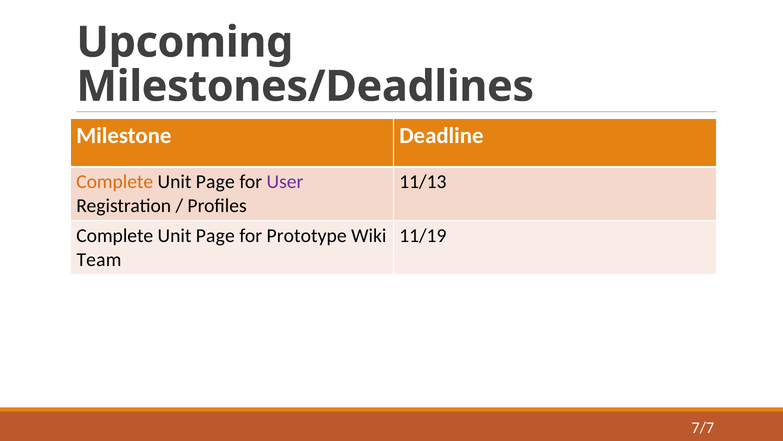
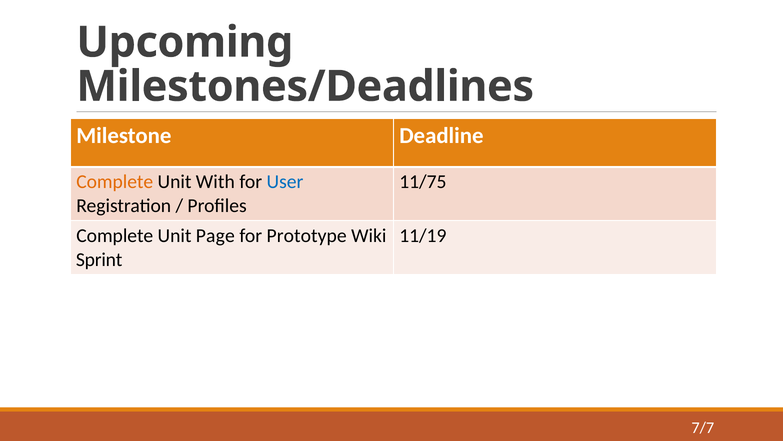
Page: Page -> With (215, 182)
User colour: purple -> blue (285, 182)
11/13: 11/13 -> 11/75 (423, 182)
Team: Team -> Sprint (99, 259)
